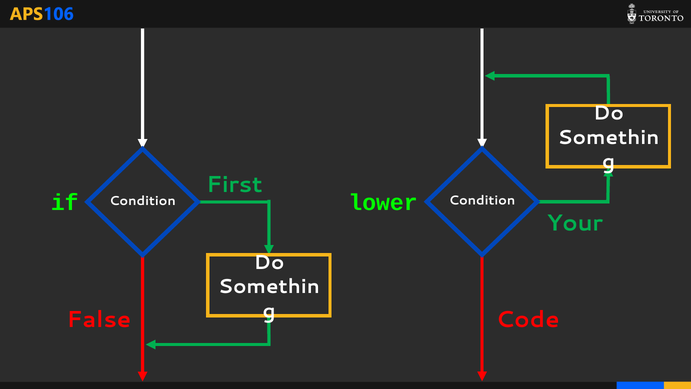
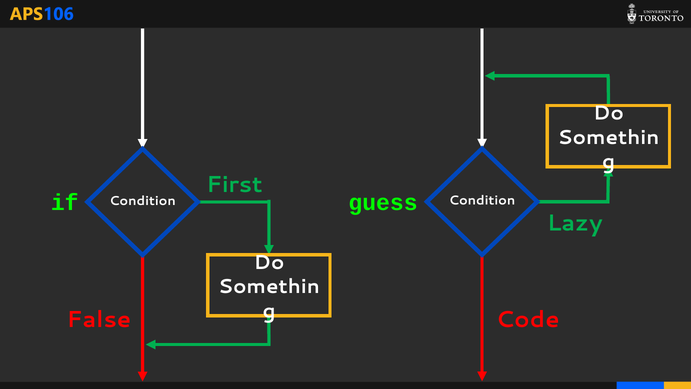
lower: lower -> guess (383, 203)
Your: Your -> Lazy (575, 223)
